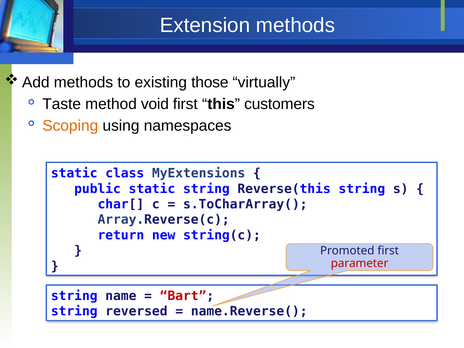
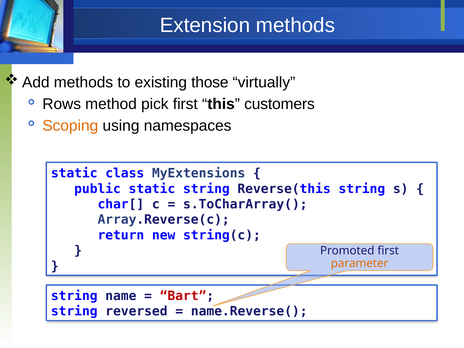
Taste: Taste -> Rows (62, 104)
void: void -> pick (155, 104)
parameter colour: red -> orange (360, 263)
